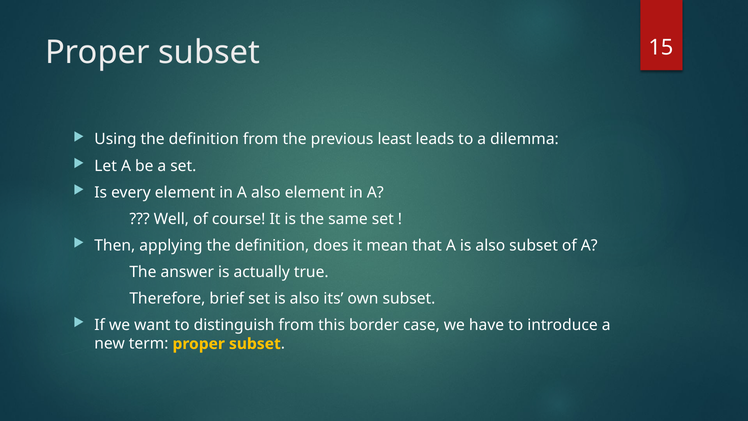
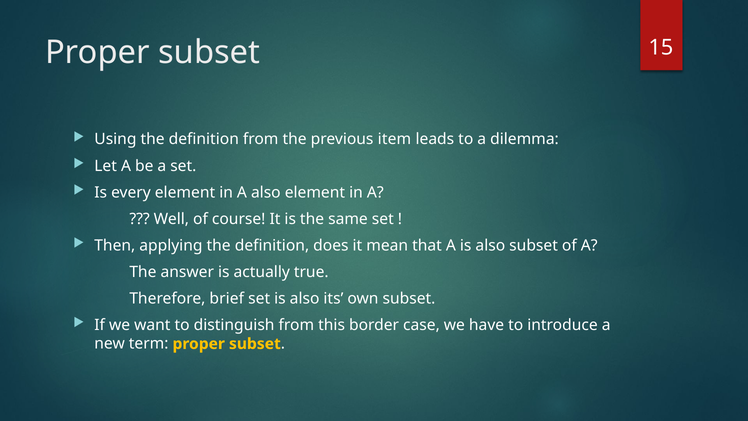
least: least -> item (394, 139)
